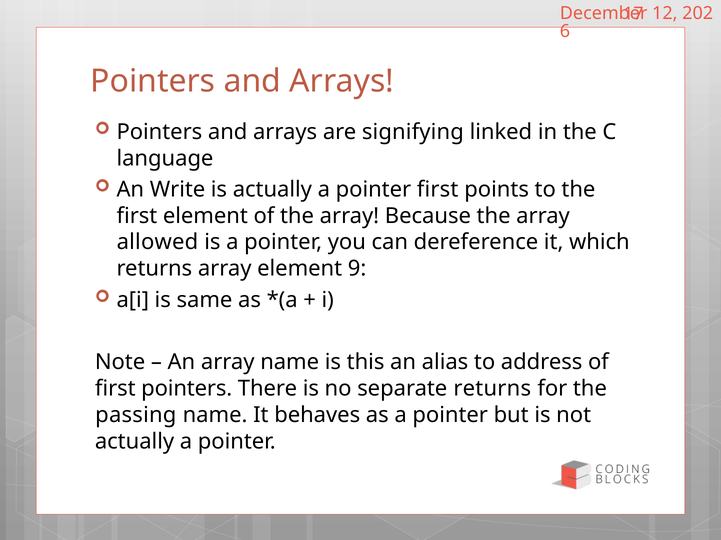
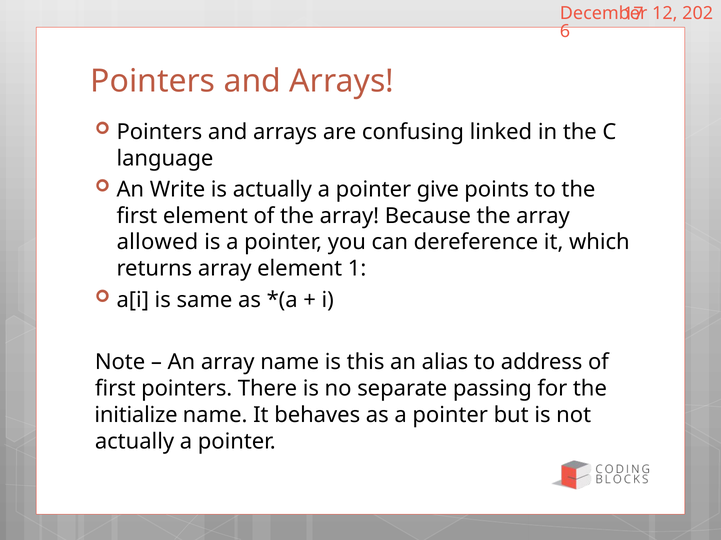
signifying: signifying -> confusing (413, 132)
pointer first: first -> give (438, 190)
9: 9 -> 1 (357, 269)
separate returns: returns -> passing (492, 389)
passing: passing -> initialize (136, 416)
